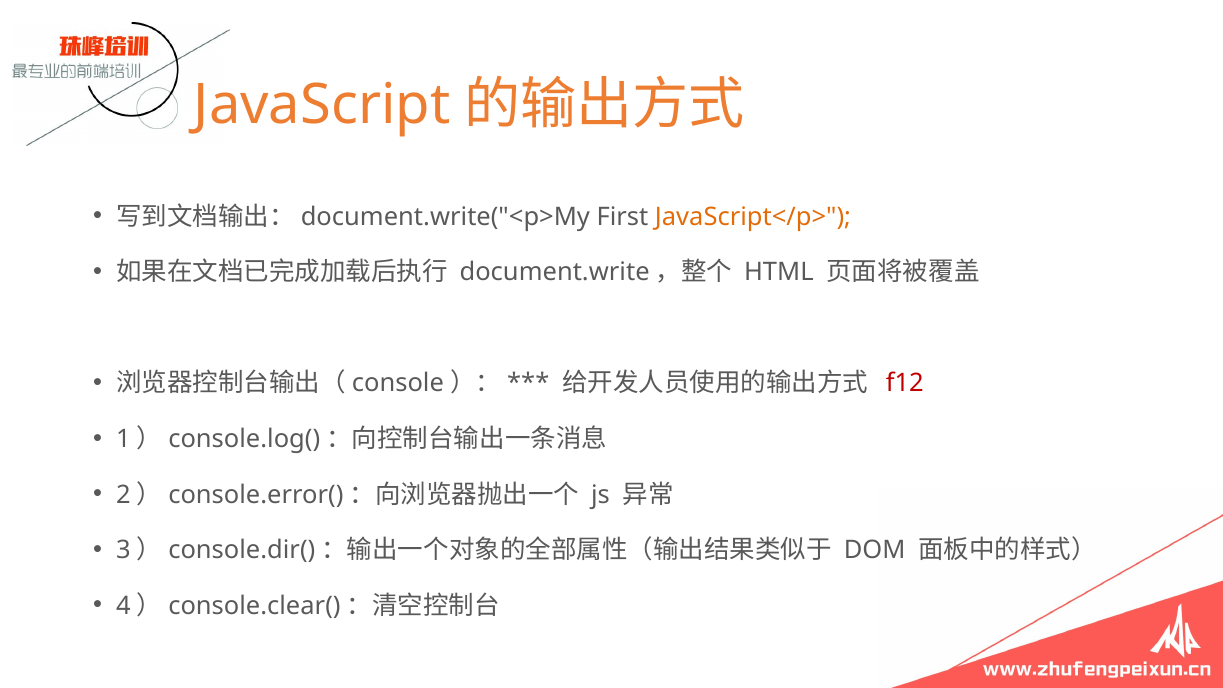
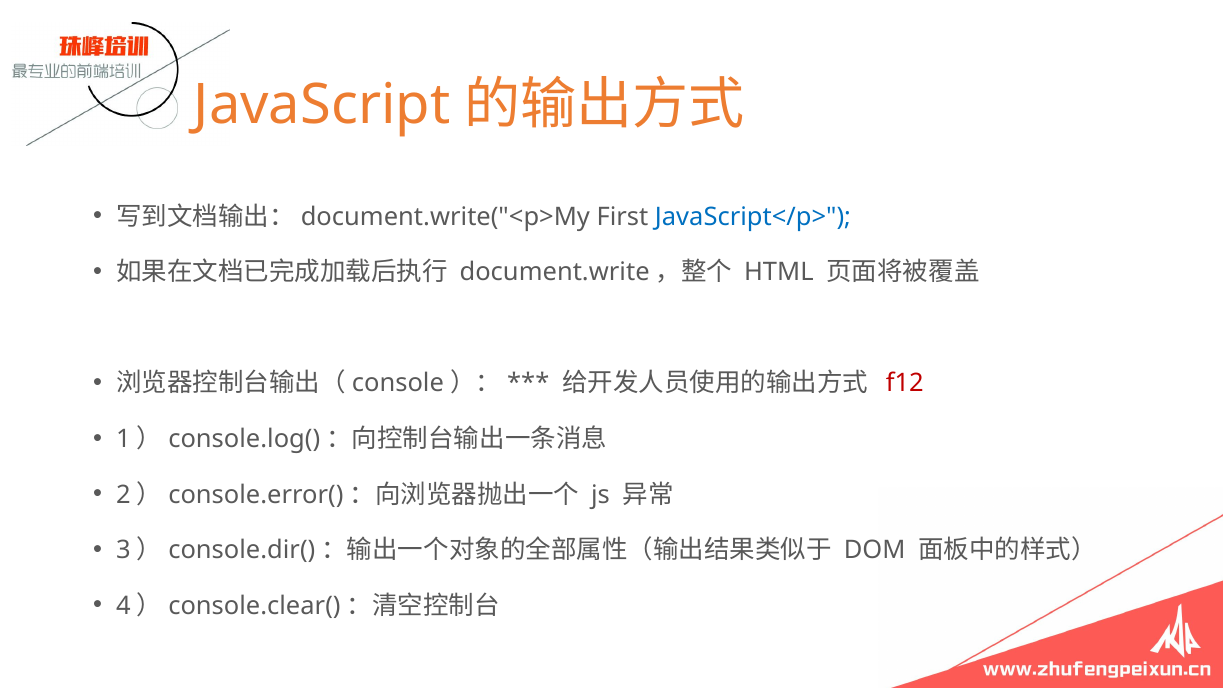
JavaScript</p> colour: orange -> blue (753, 217)
